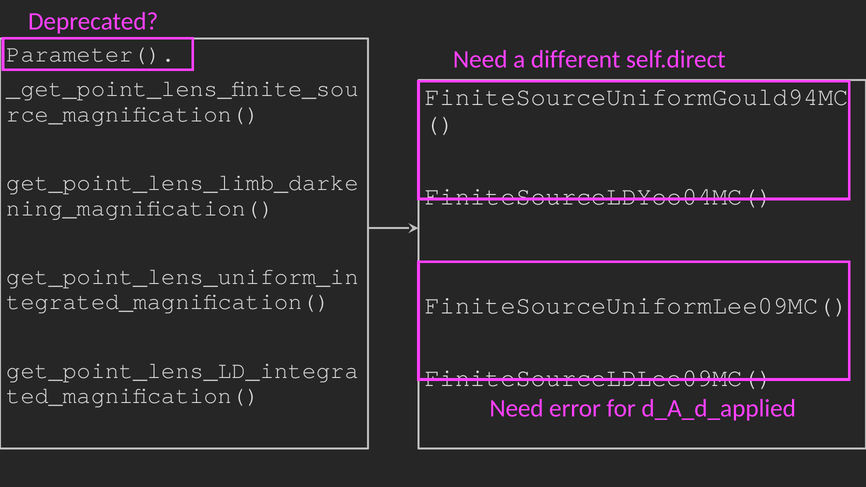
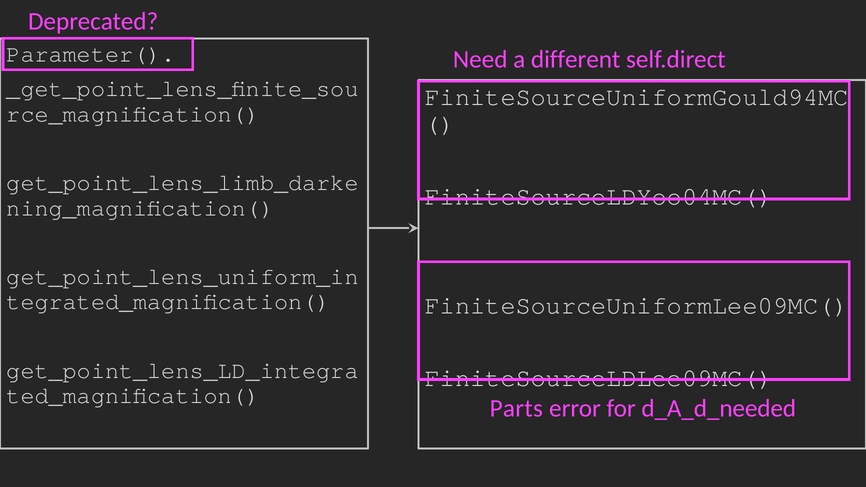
Need: Need -> Parts (516, 408)
d_A_d_applied: d_A_d_applied -> d_A_d_needed (719, 408)
